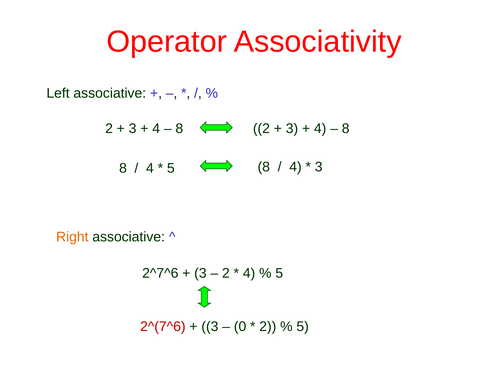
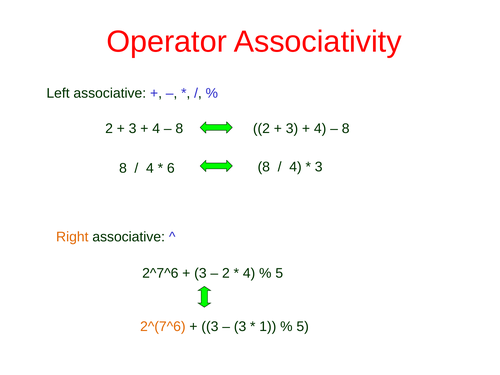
5: 5 -> 6 (171, 168)
2^(7^6 colour: red -> orange (163, 327)
0: 0 -> 3 (240, 327)
2: 2 -> 1 (268, 327)
